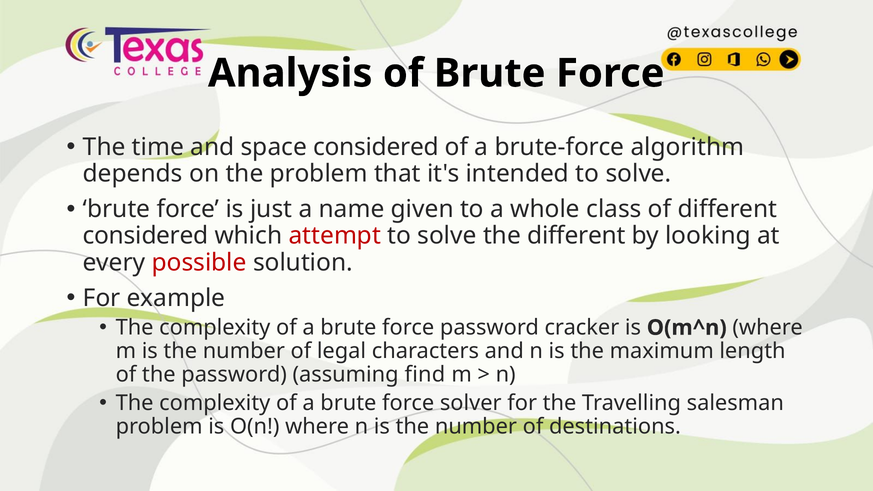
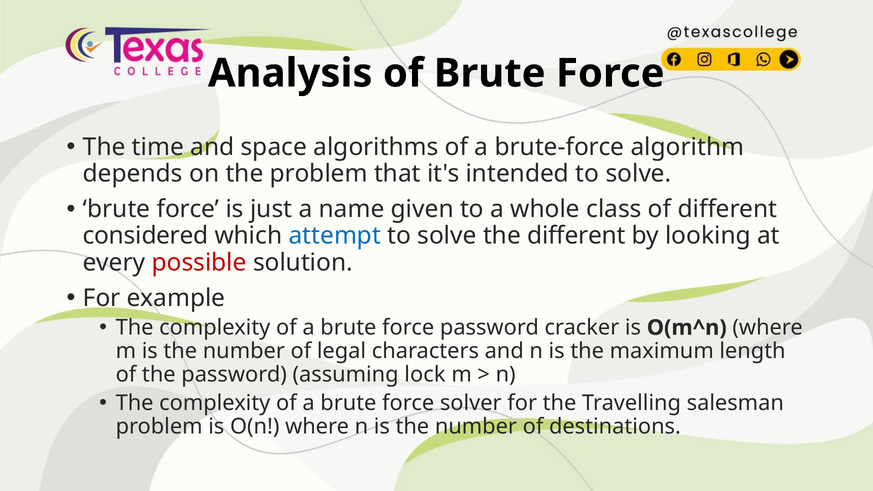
space considered: considered -> algorithms (376, 147)
attempt colour: red -> blue (335, 236)
find: find -> lock (425, 375)
